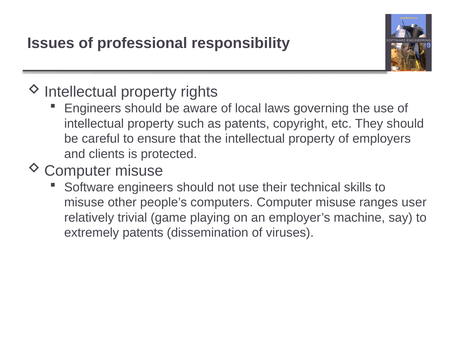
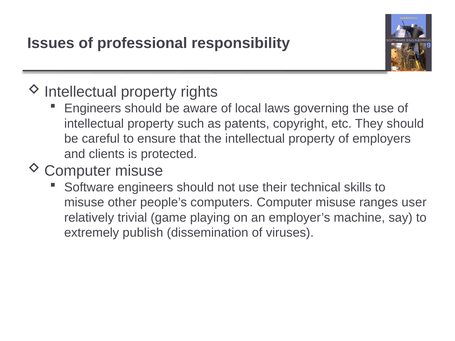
extremely patents: patents -> publish (143, 233)
